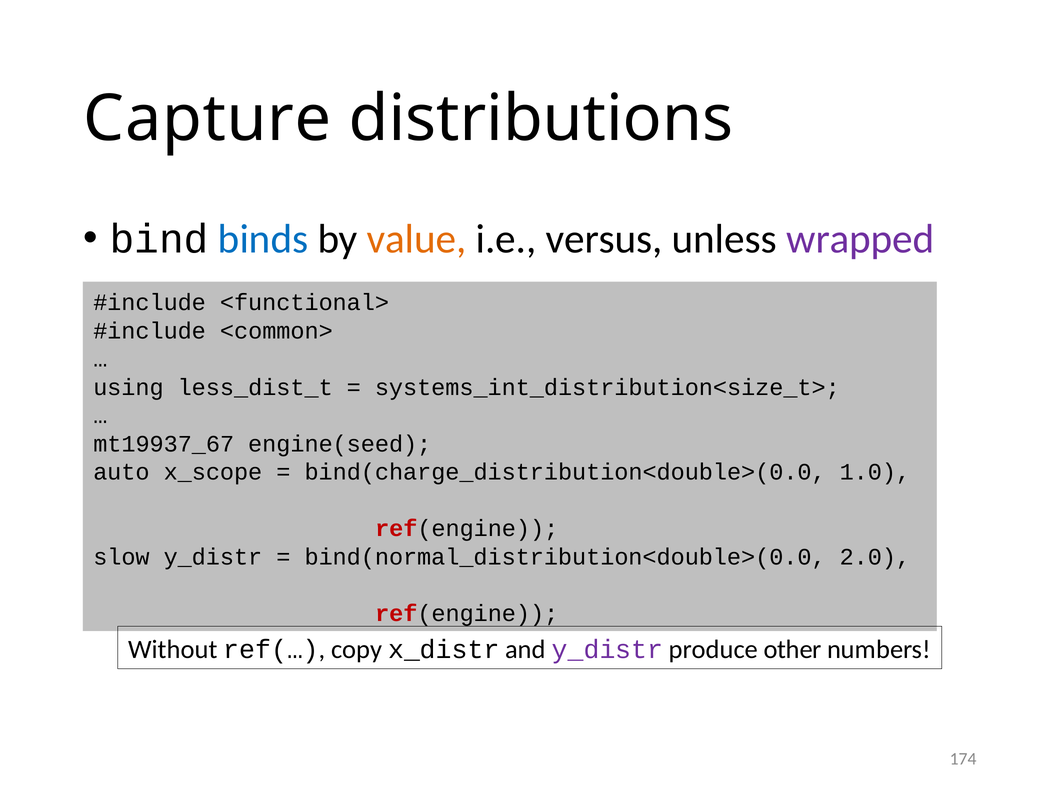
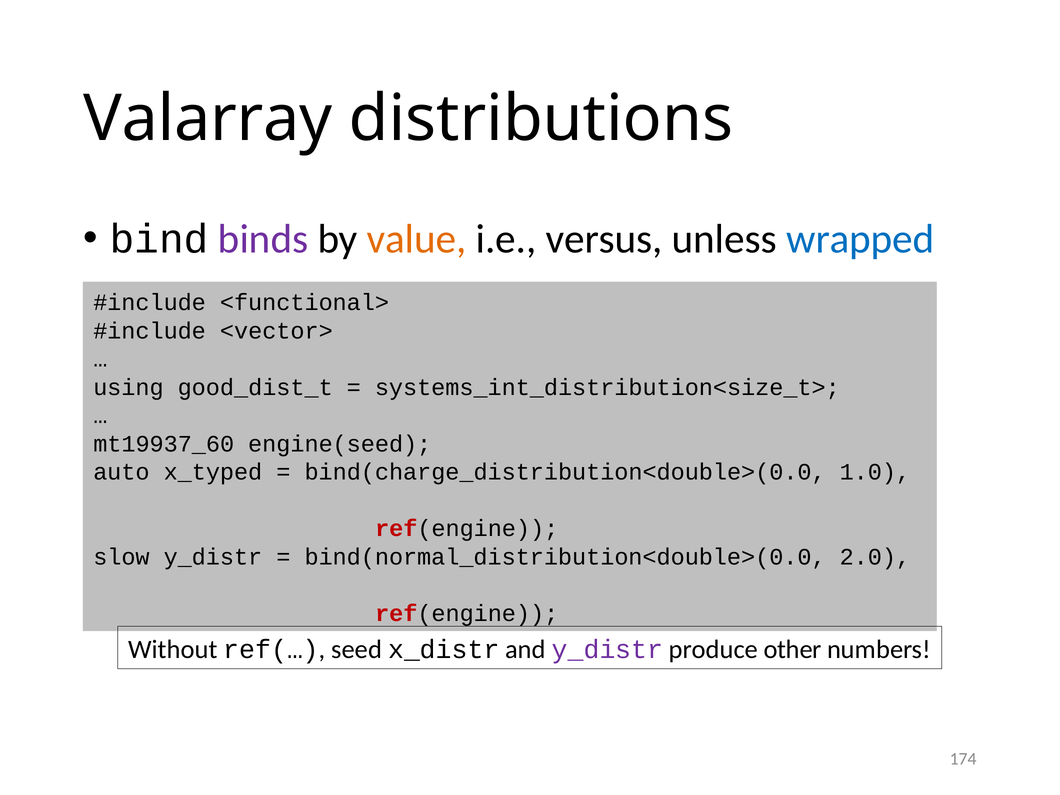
Capture: Capture -> Valarray (208, 119)
binds colour: blue -> purple (263, 239)
wrapped colour: purple -> blue (860, 239)
<common>: <common> -> <vector> (276, 331)
less_dist_t: less_dist_t -> good_dist_t (255, 387)
mt19937_67: mt19937_67 -> mt19937_60 (164, 444)
x_scope: x_scope -> x_typed (213, 472)
copy: copy -> seed (357, 649)
